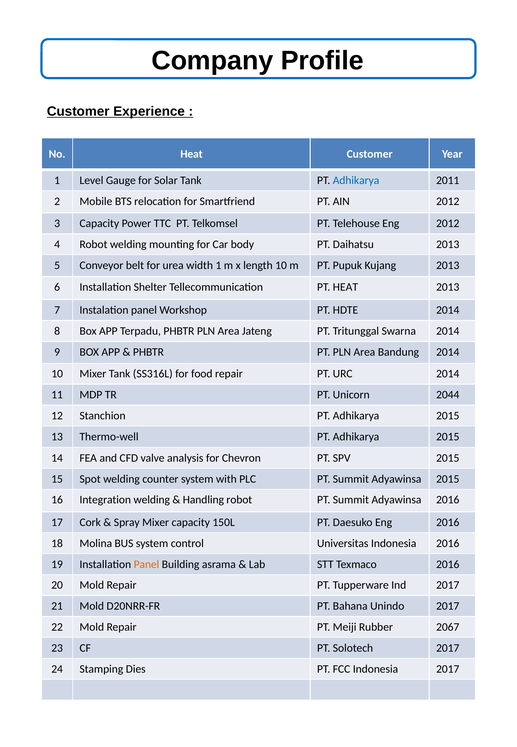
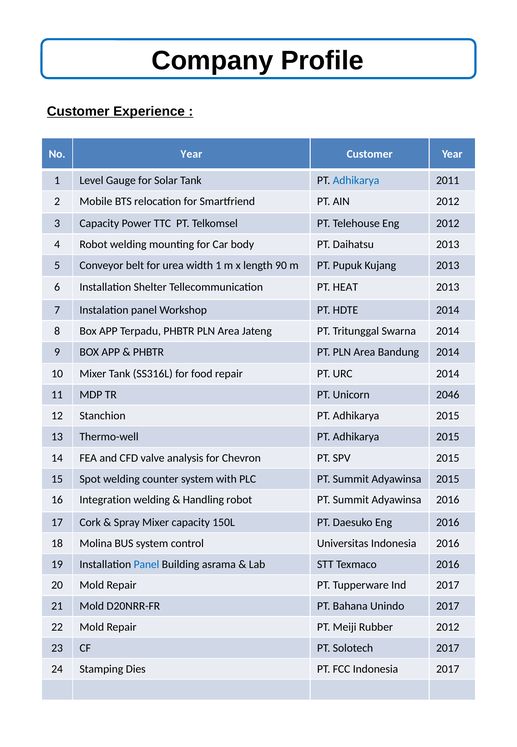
No Heat: Heat -> Year (191, 154)
length 10: 10 -> 90 (281, 265)
2044: 2044 -> 2046 (448, 395)
Panel colour: orange -> blue (146, 564)
Rubber 2067: 2067 -> 2012 (448, 627)
